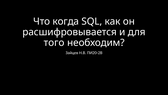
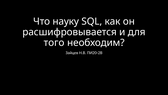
когда: когда -> науку (66, 21)
